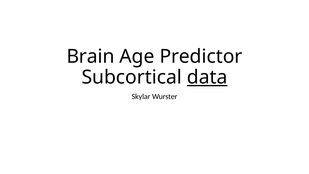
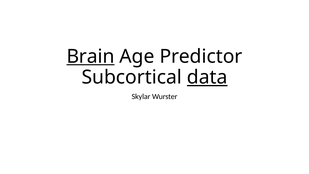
Brain underline: none -> present (90, 56)
